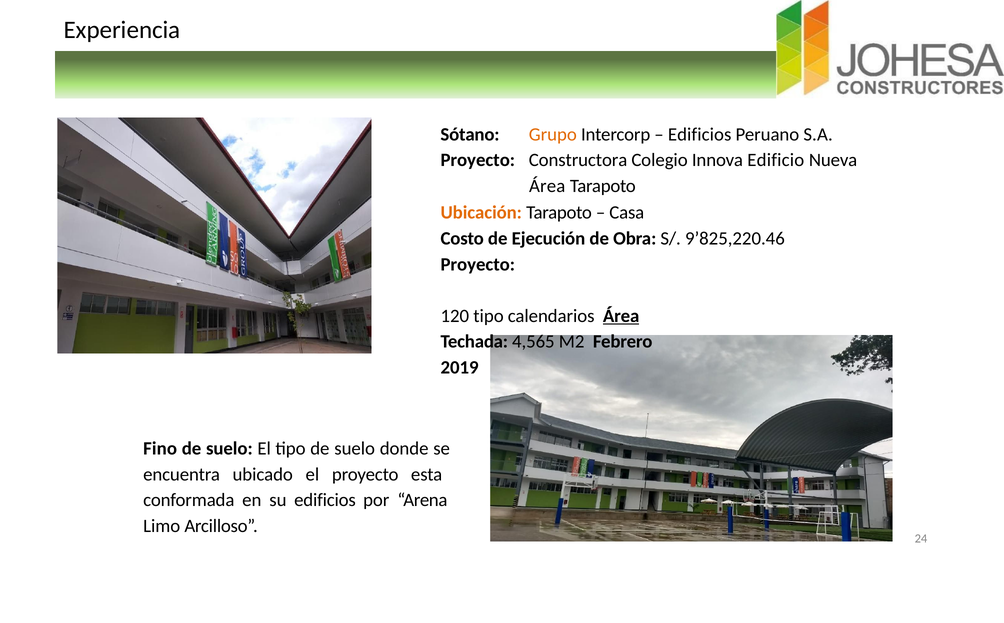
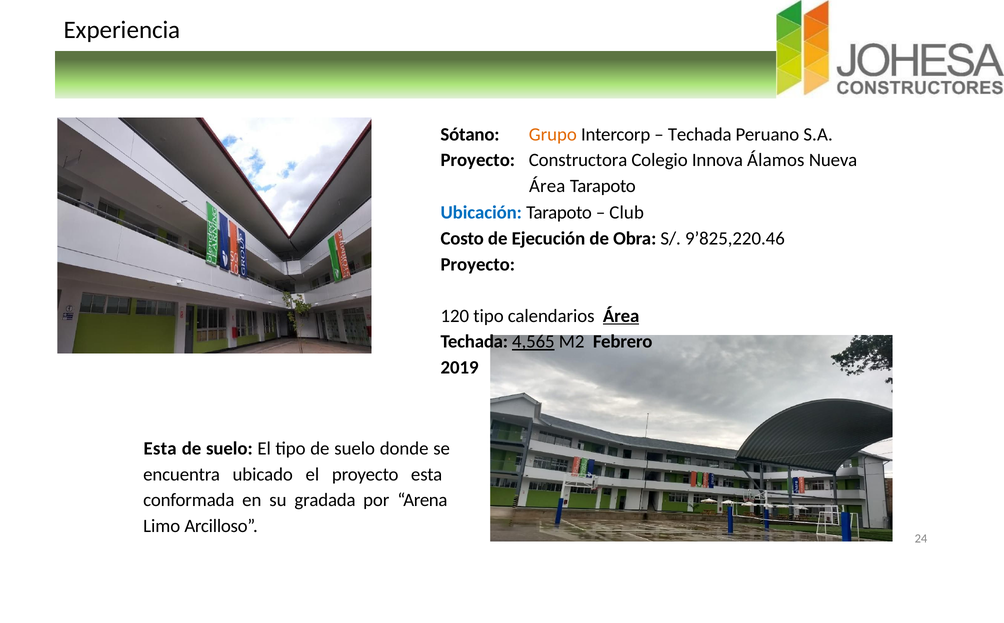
Edificios: Edificios -> Techada (700, 134)
Edificio: Edificio -> Álamos (776, 160)
Ubicación colour: orange -> blue (481, 213)
Casa: Casa -> Club (627, 213)
4,565 underline: none -> present (533, 342)
Fino: Fino -> Esta (160, 449)
su edificios: edificios -> gradada (325, 500)
